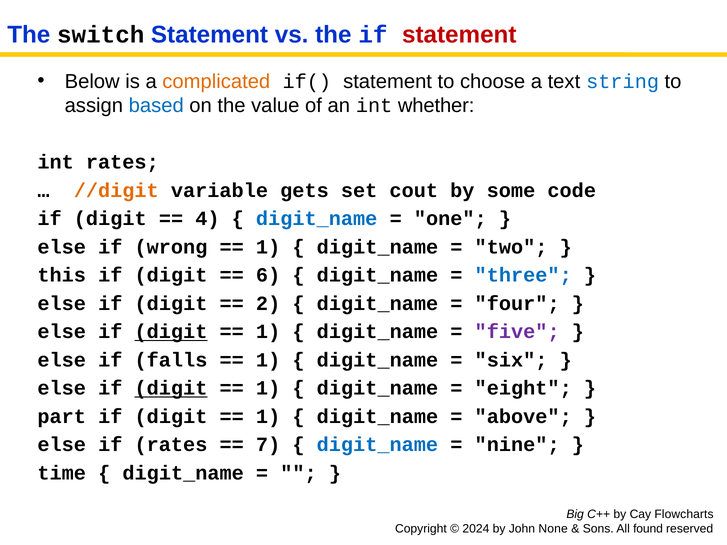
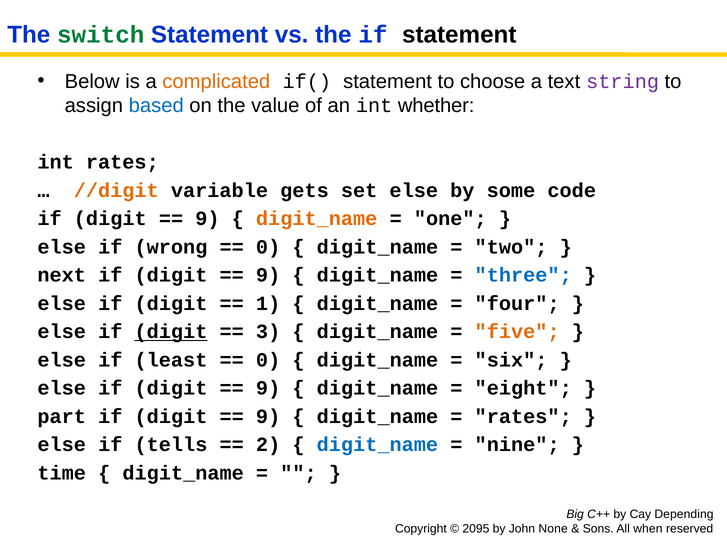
switch colour: black -> green (101, 35)
statement colour: red -> black (459, 35)
string colour: blue -> purple (623, 81)
set cout: cout -> else (414, 190)
4: 4 -> 9 (207, 219)
digit_name colour: blue -> orange (317, 219)
1: 1 -> 0 (268, 247)
this: this -> next (62, 275)
6: 6 -> 9 (268, 275)
2: 2 -> 1 (268, 304)
1: 1 -> 3 (268, 332)
five colour: purple -> orange (517, 332)
falls: falls -> least (171, 360)
1: 1 -> 0 (268, 360)
digit underline: present -> none (171, 388)
1: 1 -> 9 (268, 388)
1: 1 -> 9 (268, 417)
above: above -> rates (523, 417)
if rates: rates -> tells (171, 445)
7: 7 -> 2 (268, 445)
Flowcharts: Flowcharts -> Depending (684, 514)
2024: 2024 -> 2095 (476, 529)
found: found -> when (648, 529)
